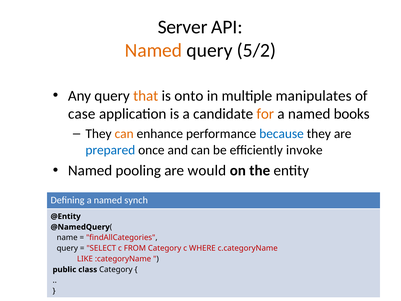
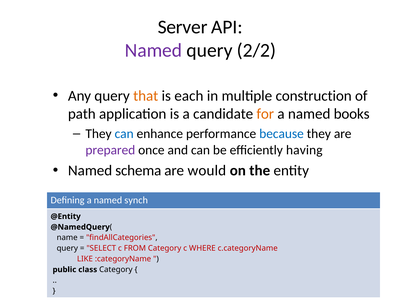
Named colour: orange -> purple (153, 50)
5/2: 5/2 -> 2/2 (256, 50)
onto: onto -> each (189, 96)
manipulates: manipulates -> construction (314, 96)
case: case -> path (82, 114)
can colour: orange -> blue (124, 134)
prepared colour: blue -> purple (110, 150)
invoke: invoke -> having (304, 150)
pooling: pooling -> schema (138, 171)
